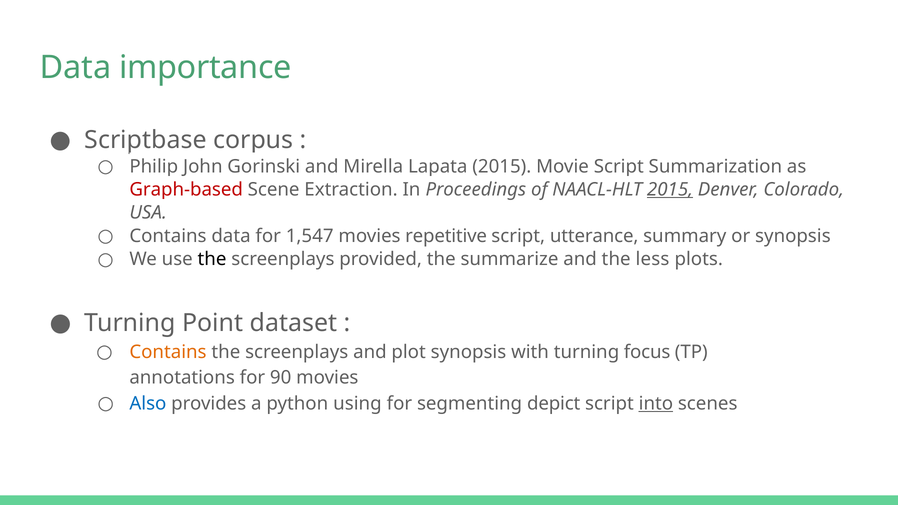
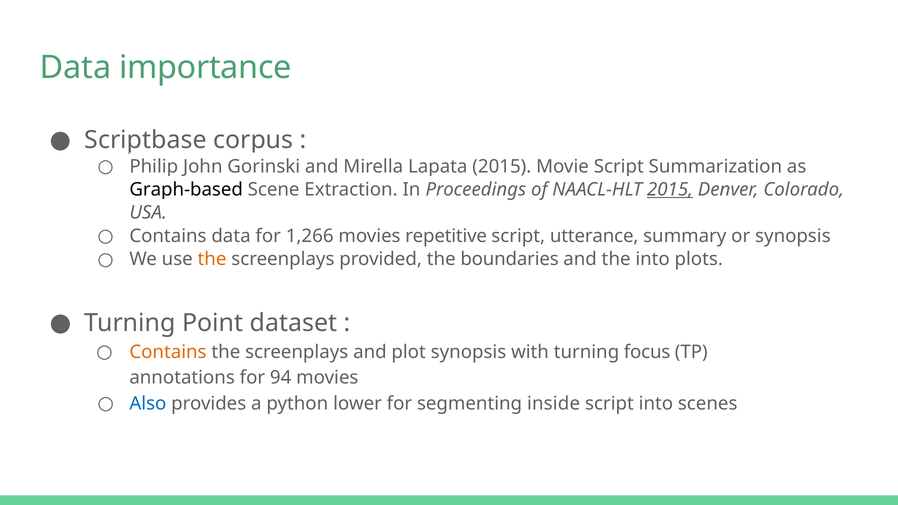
Graph-based colour: red -> black (186, 190)
1,547: 1,547 -> 1,266 (310, 236)
the colour: black -> orange (212, 259)
summarize: summarize -> boundaries (510, 259)
the less: less -> into (653, 259)
90: 90 -> 94 (281, 378)
using: using -> lower (358, 404)
depict: depict -> inside (554, 404)
into underline: present -> none (656, 404)
